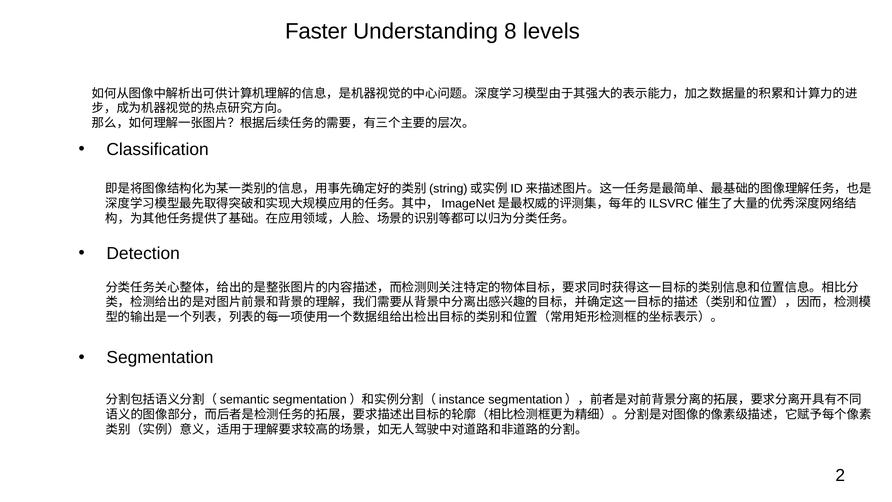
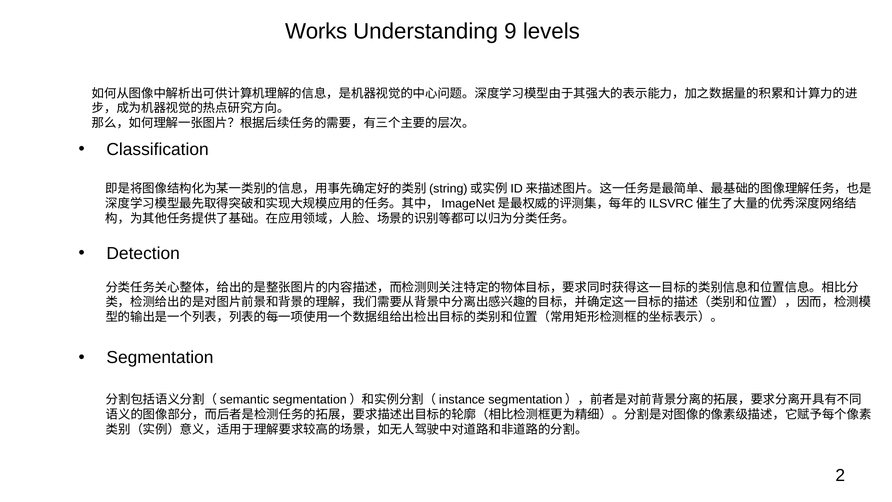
Faster: Faster -> Works (316, 31)
8: 8 -> 9 (510, 31)
